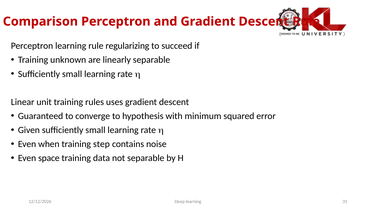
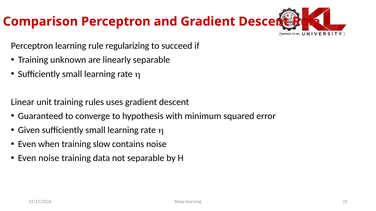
step: step -> slow (102, 144)
Even space: space -> noise (49, 158)
